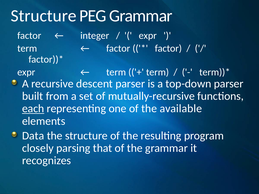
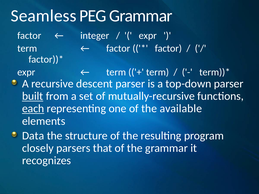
Structure: Structure -> Seamless (44, 16)
built underline: none -> present (33, 96)
parsing: parsing -> parsers (73, 148)
